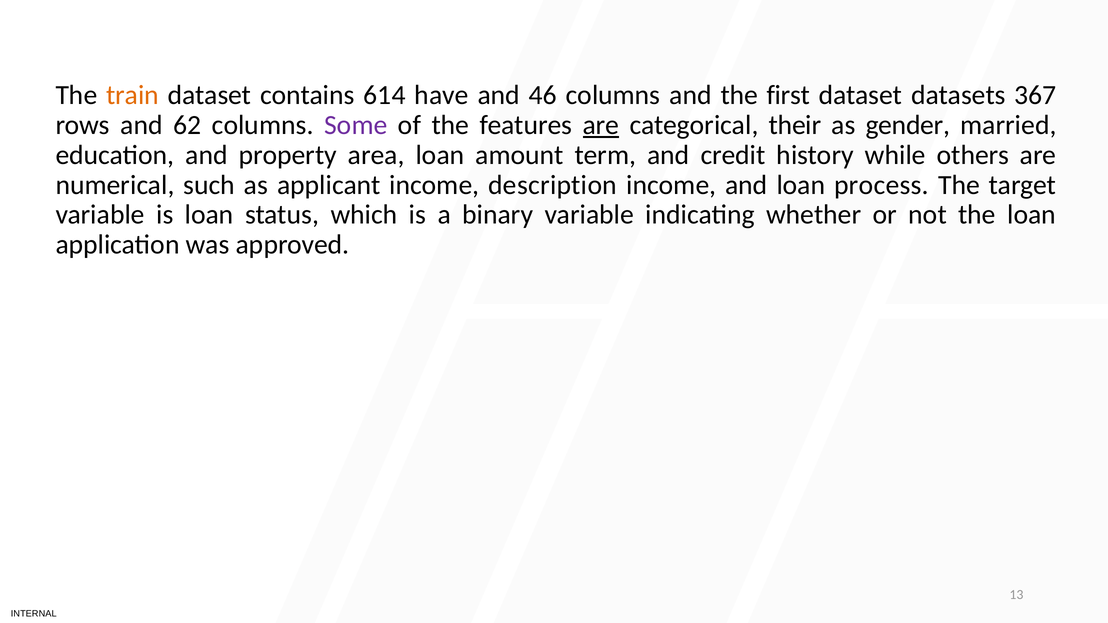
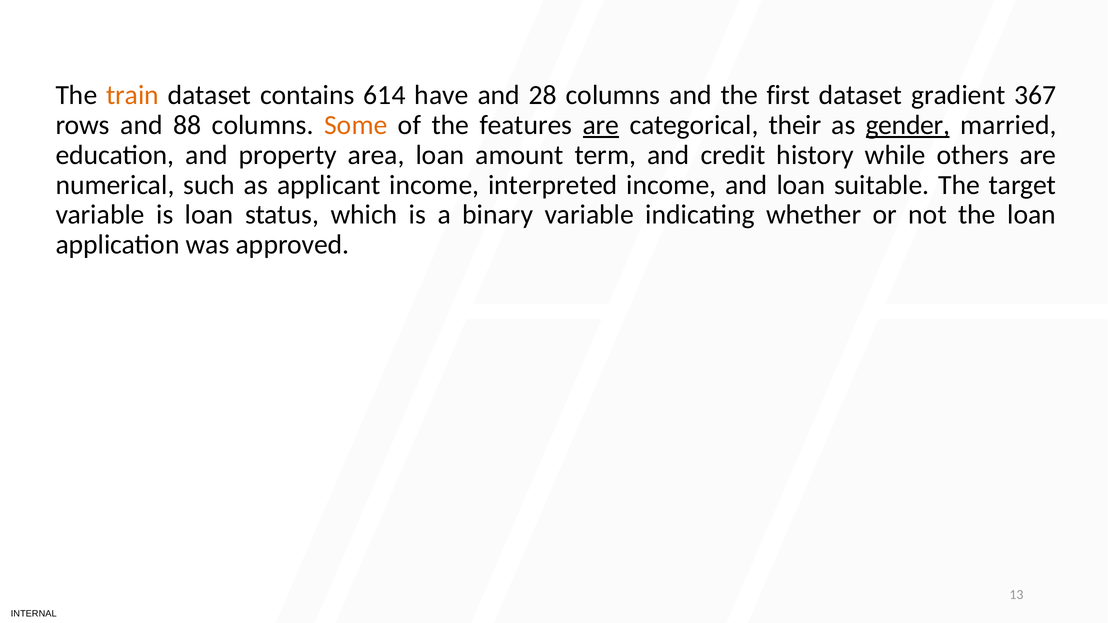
46: 46 -> 28 (543, 95)
datasets: datasets -> gradient (958, 95)
62: 62 -> 88 (187, 125)
Some colour: purple -> orange (356, 125)
gender underline: none -> present (908, 125)
description: description -> interpreted (553, 185)
process: process -> suitable (882, 185)
